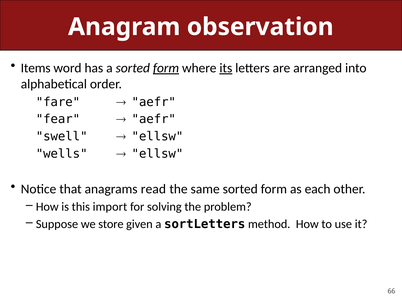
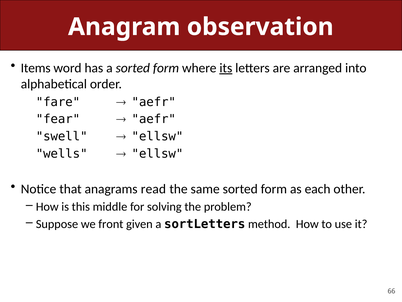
form underline: present -> none (166, 68)
import: import -> middle (110, 206)
store: store -> front (111, 224)
